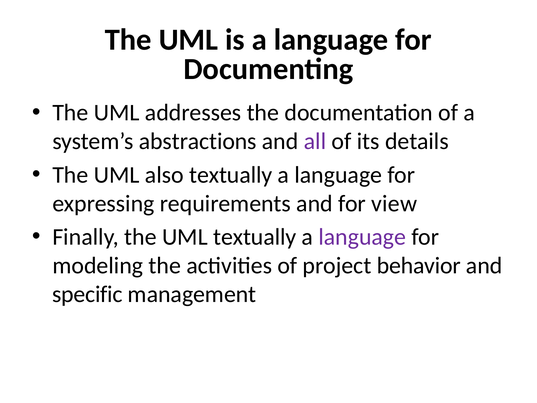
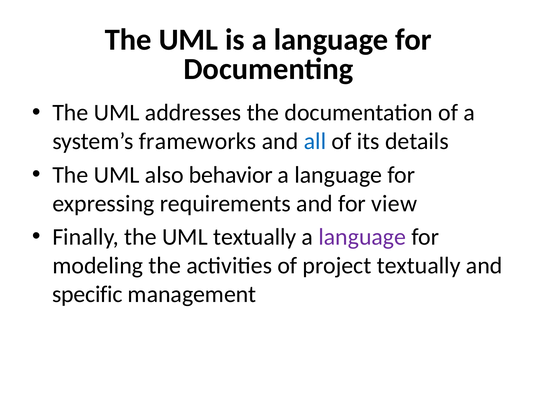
abstractions: abstractions -> frameworks (198, 141)
all colour: purple -> blue (315, 141)
also textually: textually -> behavior (231, 175)
project behavior: behavior -> textually (419, 265)
